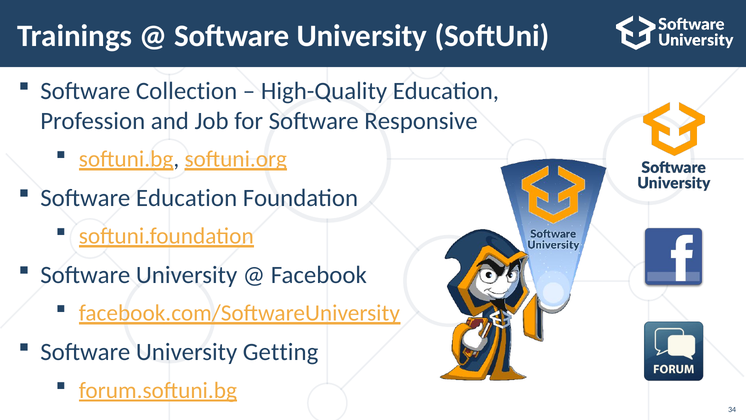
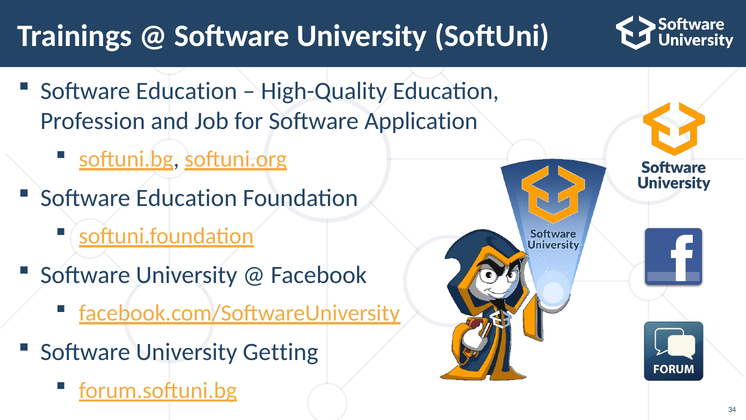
Collection: Collection -> Education (187, 91)
Responsive: Responsive -> Application (421, 121)
